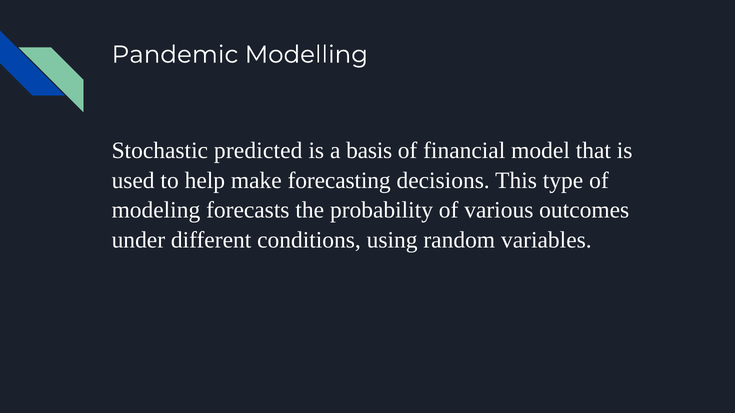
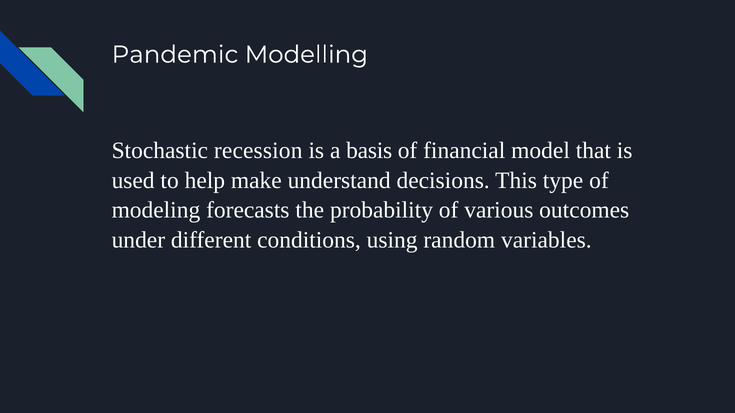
predicted: predicted -> recession (258, 150)
forecasting: forecasting -> understand (339, 180)
